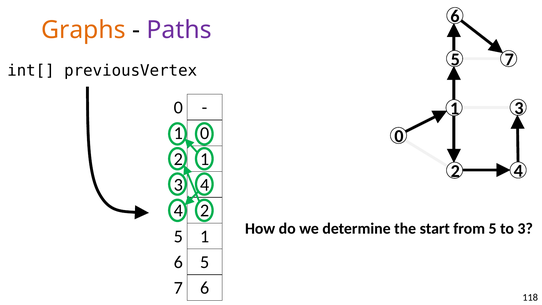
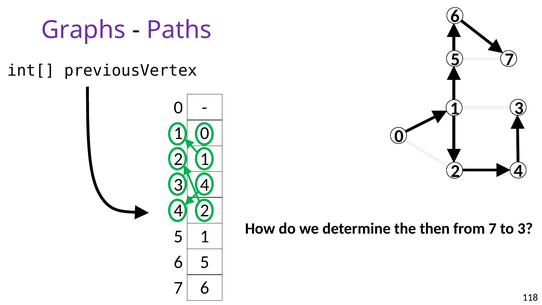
Graphs colour: orange -> purple (83, 30)
start: start -> then (435, 228)
from 5: 5 -> 7 (493, 228)
